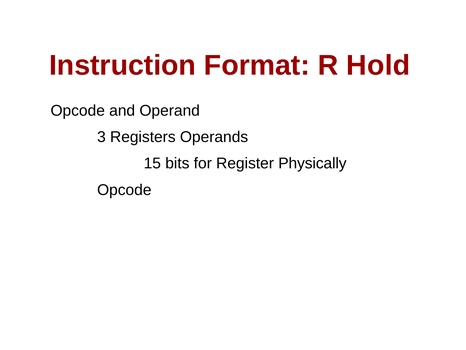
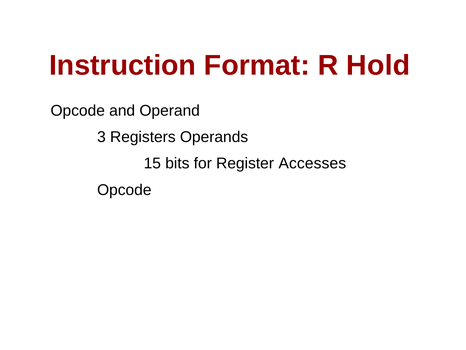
Physically: Physically -> Accesses (312, 163)
